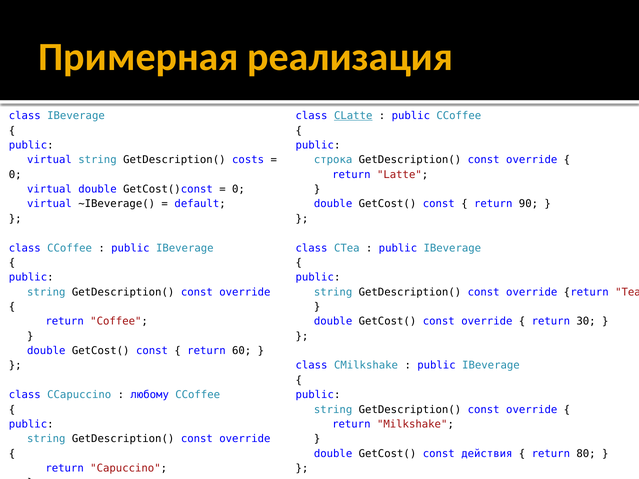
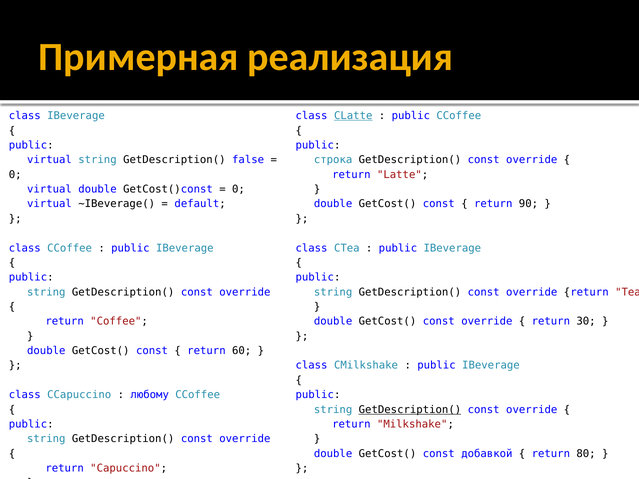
costs: costs -> false (248, 160)
GetDescription( underline: none -> present (410, 410)
действия: действия -> добавкой (487, 454)
